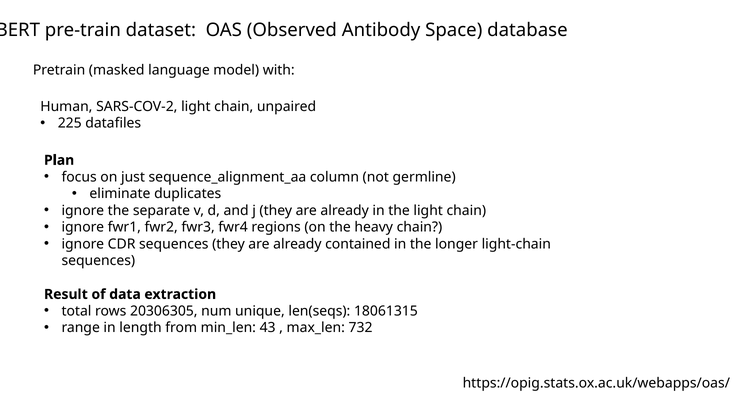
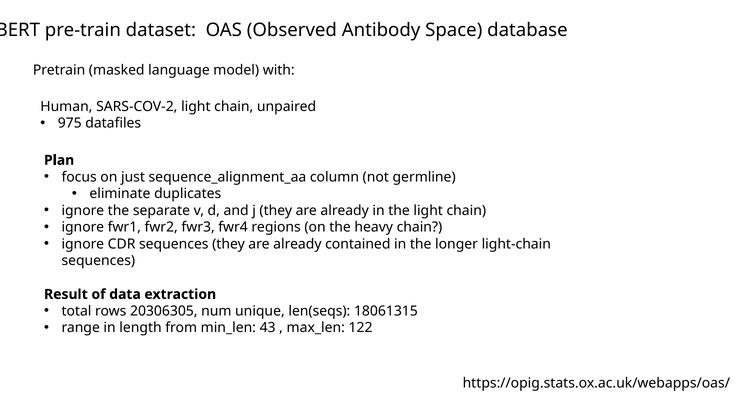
225: 225 -> 975 (70, 123)
732: 732 -> 122 (361, 328)
